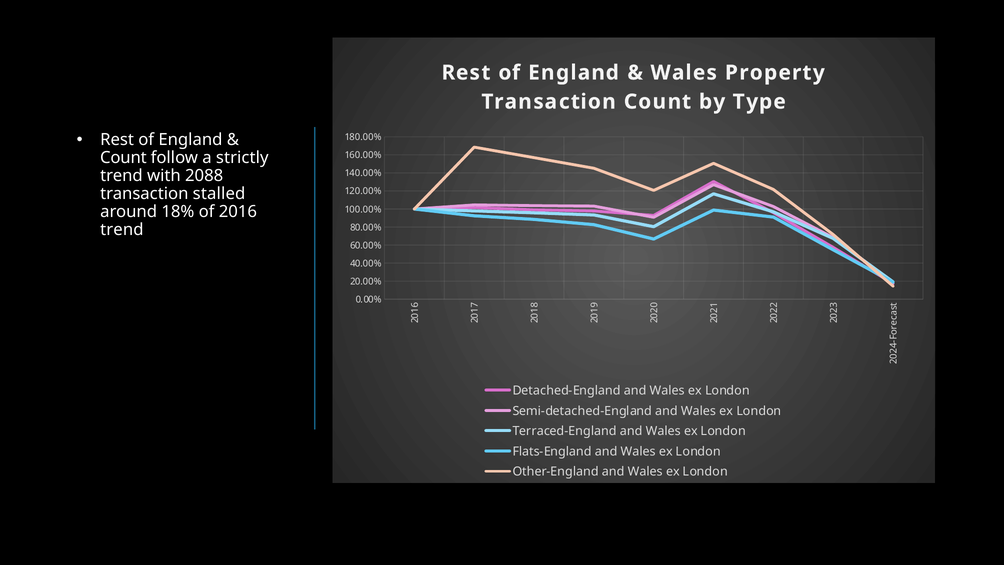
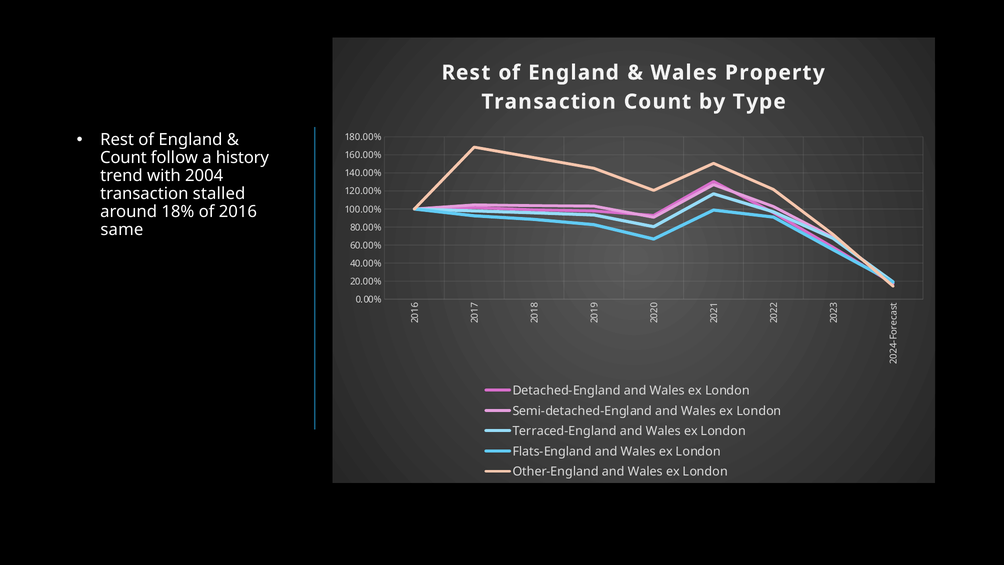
strictly: strictly -> history (242, 158)
2088: 2088 -> 2004 (204, 176)
trend: trend -> same (122, 230)
